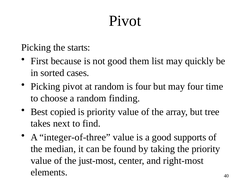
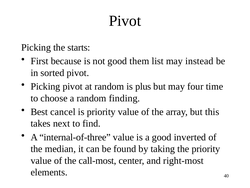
quickly: quickly -> instead (199, 61)
sorted cases: cases -> pivot (78, 73)
is four: four -> plus (143, 86)
copied: copied -> cancel (63, 112)
tree: tree -> this (212, 112)
integer-of-three: integer-of-three -> internal-of-three (75, 137)
supports: supports -> inverted (190, 137)
just-most: just-most -> call-most (98, 160)
